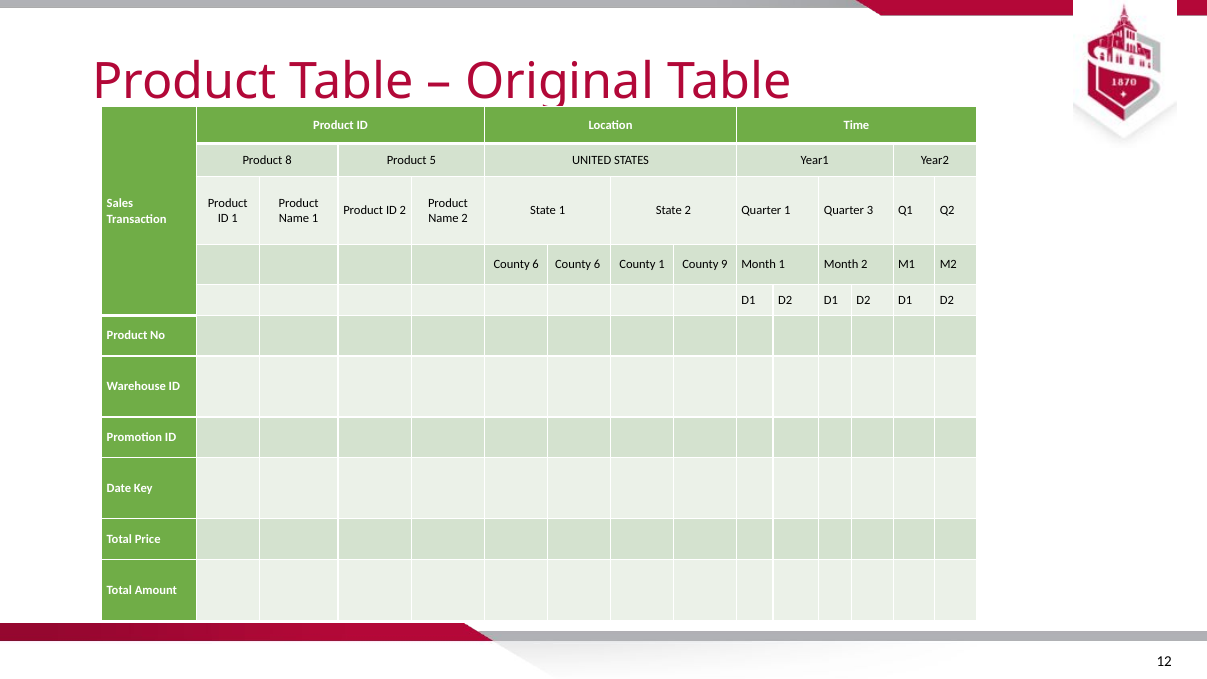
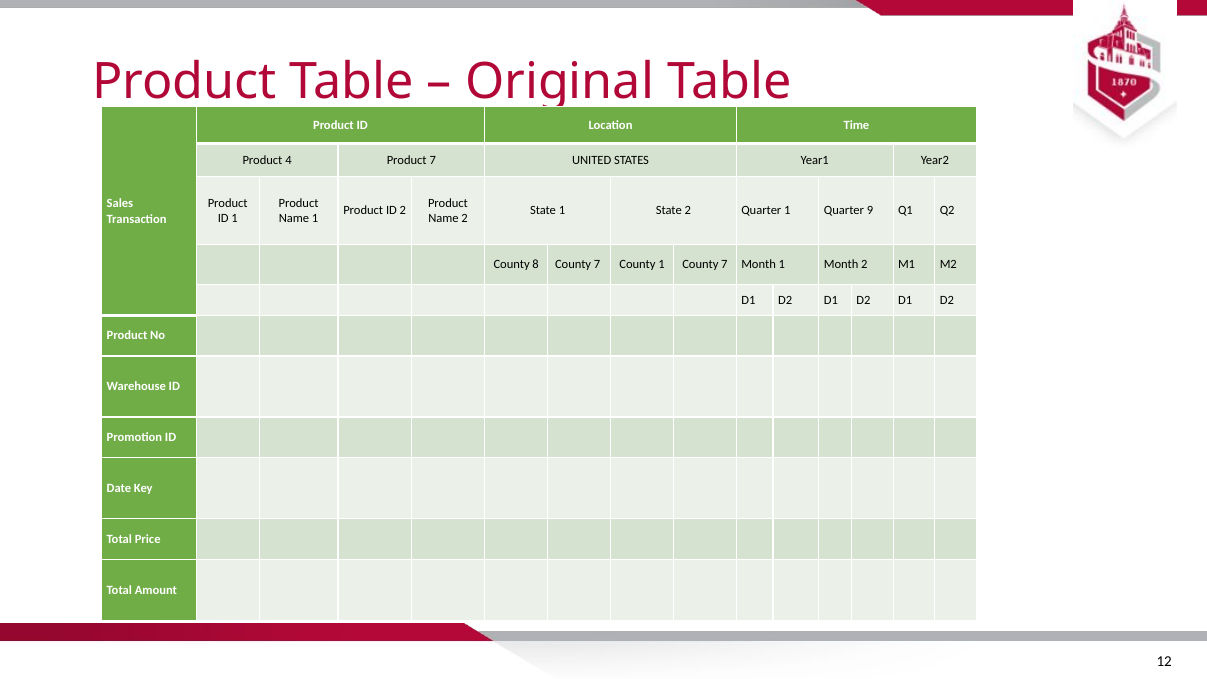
8: 8 -> 4 (288, 160)
Product 5: 5 -> 7 (433, 160)
3: 3 -> 9 (870, 211)
6: 6 -> 8 (536, 264)
6: 6 -> 7 (597, 264)
1 County 9: 9 -> 7 (724, 264)
